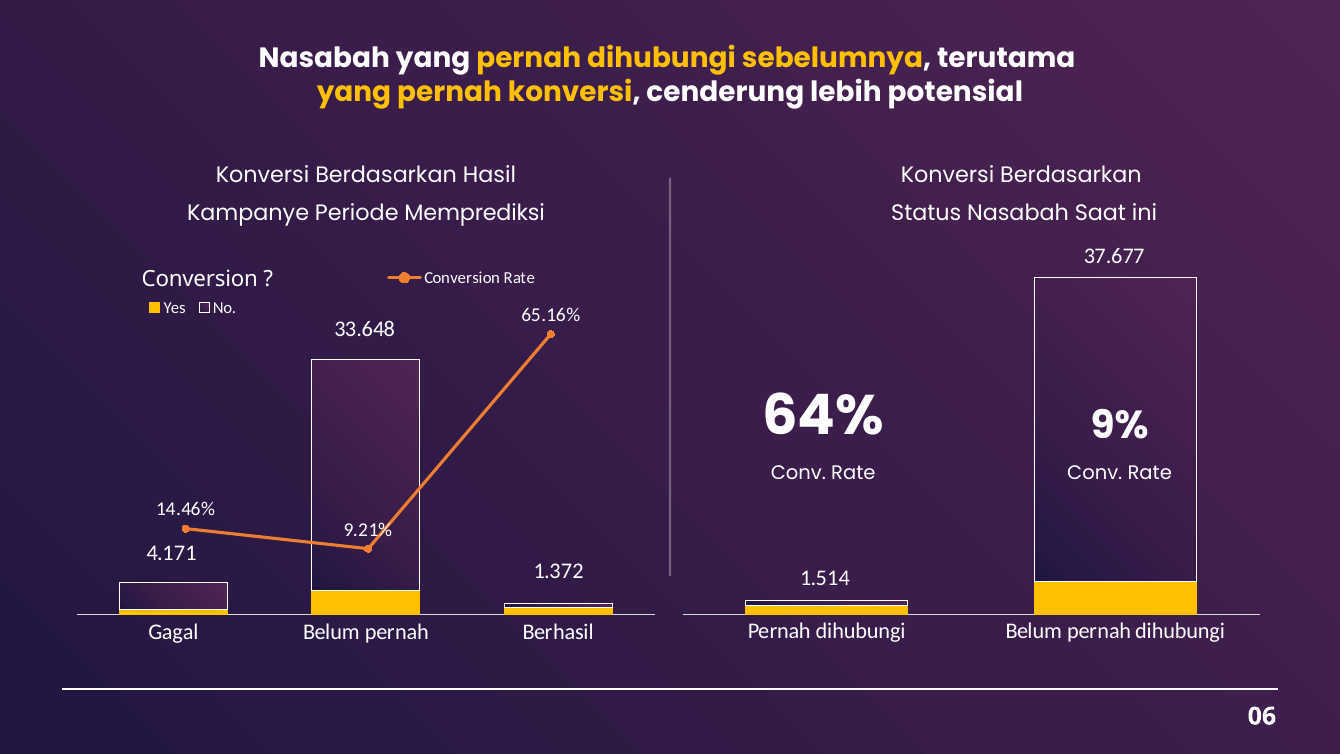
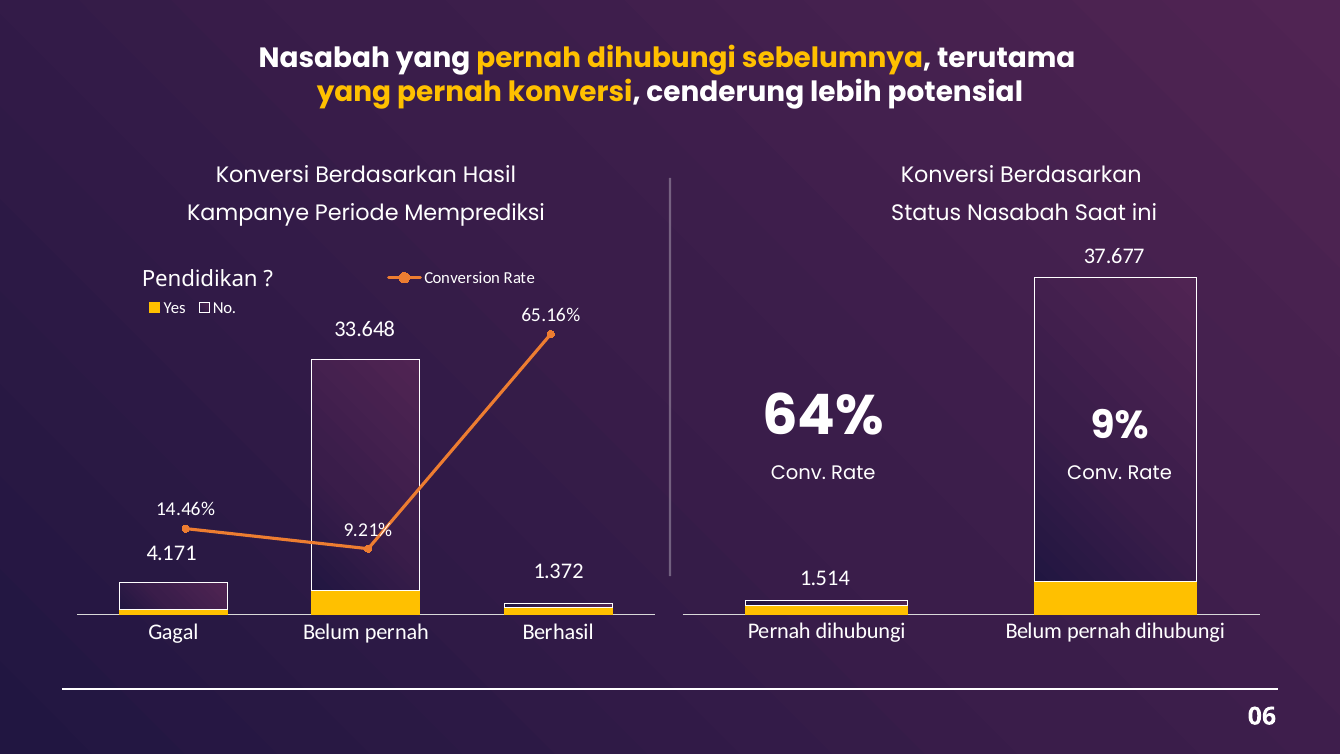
Conversion: Conversion -> Pendidikan (200, 279)
